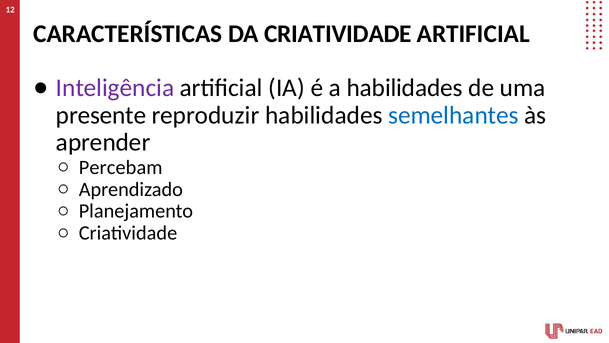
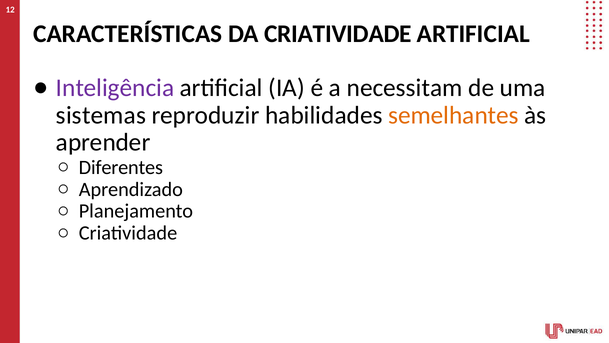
a habilidades: habilidades -> necessitam (405, 88)
presente: presente -> sistemas (101, 115)
semelhantes colour: blue -> orange (453, 115)
Percebam: Percebam -> Diferentes (121, 167)
